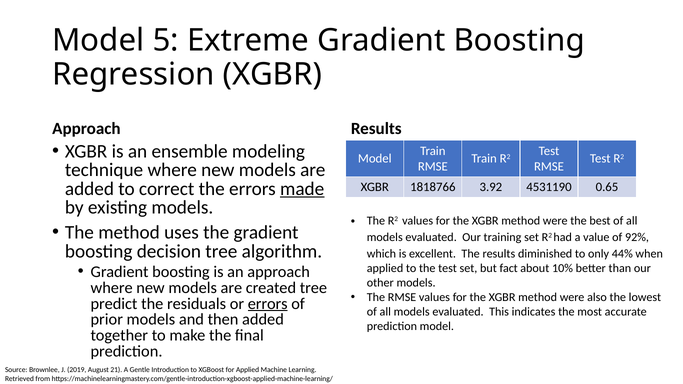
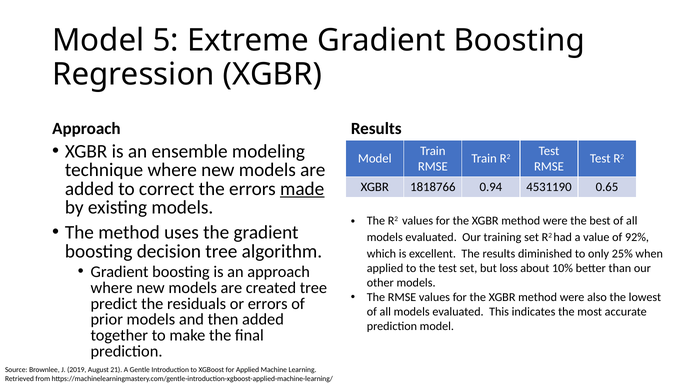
3.92: 3.92 -> 0.94 (491, 187)
44%: 44% -> 25% (622, 254)
fact: fact -> loss (509, 268)
errors underline: present -> none (268, 304)
